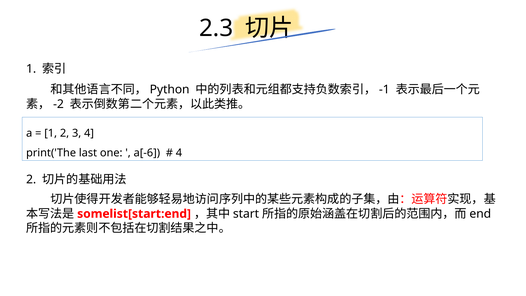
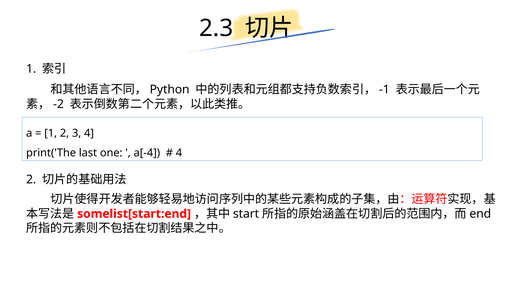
a[-6: a[-6 -> a[-4 (147, 153)
